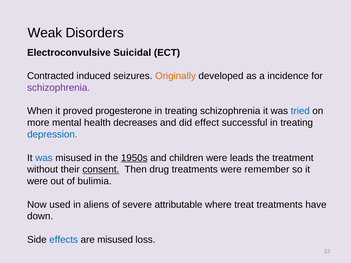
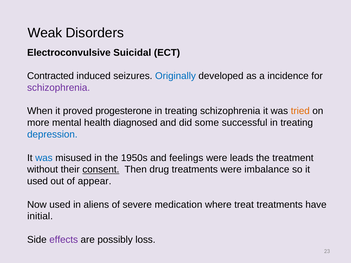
Originally colour: orange -> blue (175, 76)
tried colour: blue -> orange (300, 111)
decreases: decreases -> diagnosed (135, 123)
effect: effect -> some (207, 123)
1950s underline: present -> none (134, 158)
children: children -> feelings (186, 158)
remember: remember -> imbalance (267, 170)
were: were -> used (37, 181)
bulimia: bulimia -> appear (95, 181)
attributable: attributable -> medication (178, 205)
down: down -> initial (40, 216)
effects colour: blue -> purple (64, 240)
are misused: misused -> possibly (115, 240)
